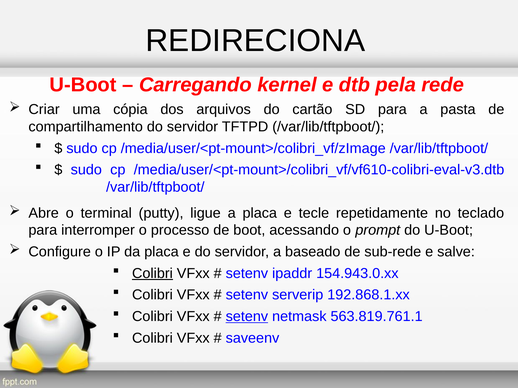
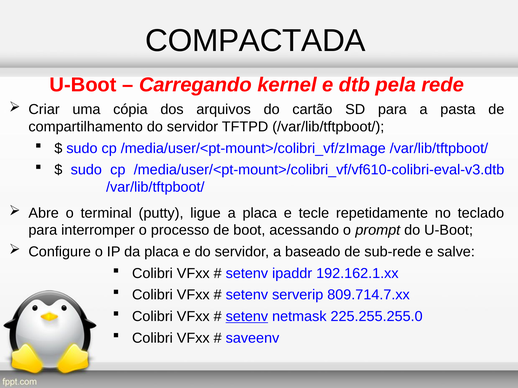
REDIRECIONA: REDIRECIONA -> COMPACTADA (255, 41)
Colibri underline: present -> none (152, 274)
154.943.0.xx: 154.943.0.xx -> 192.162.1.xx (357, 274)
192.868.1.xx: 192.868.1.xx -> 809.714.7.xx (369, 295)
563.819.761.1: 563.819.761.1 -> 225.255.255.0 (377, 317)
